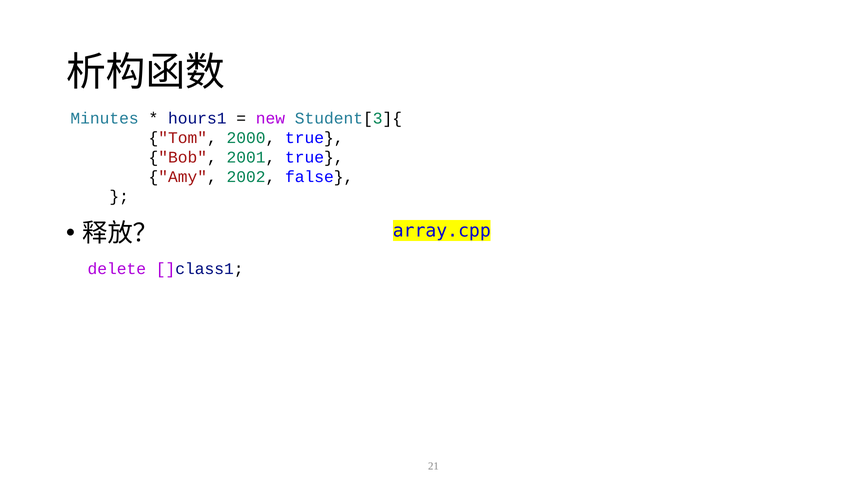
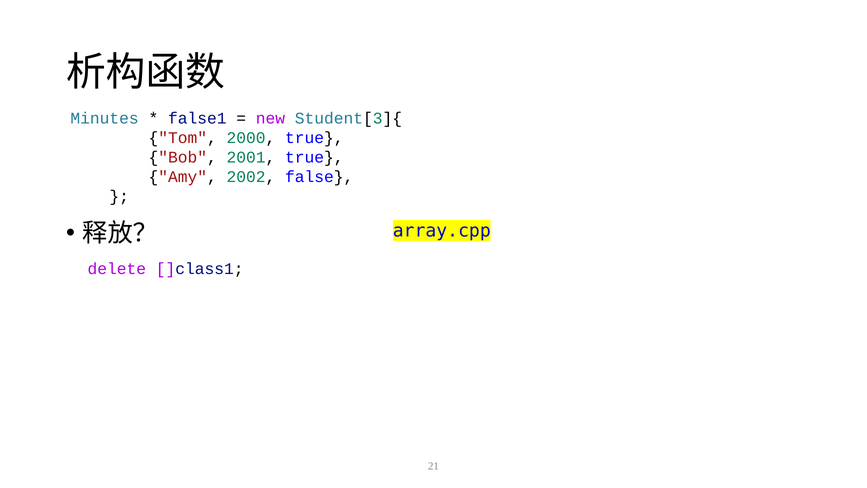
hours1: hours1 -> false1 (197, 118)
